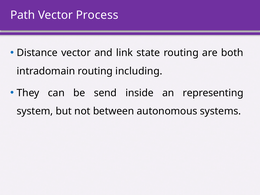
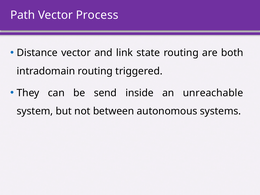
including: including -> triggered (139, 71)
representing: representing -> unreachable (213, 93)
